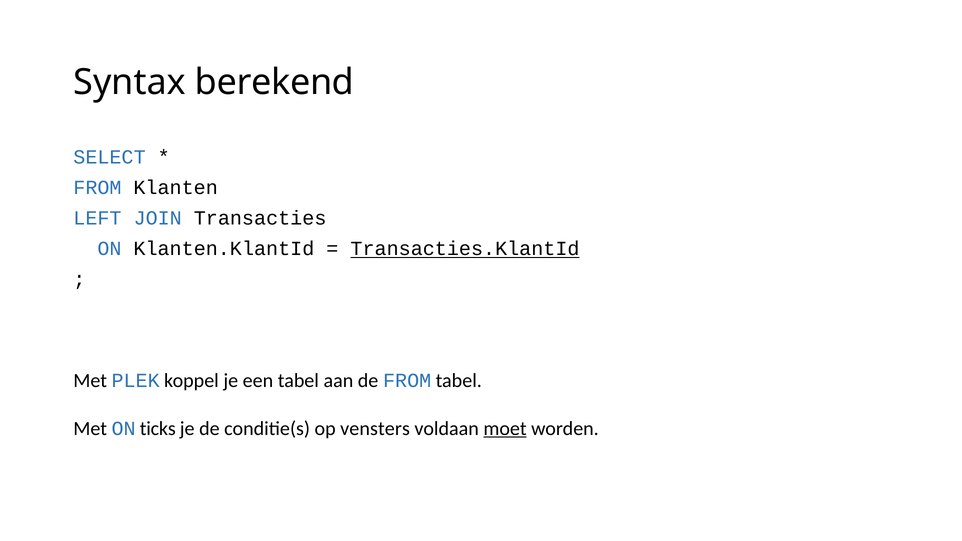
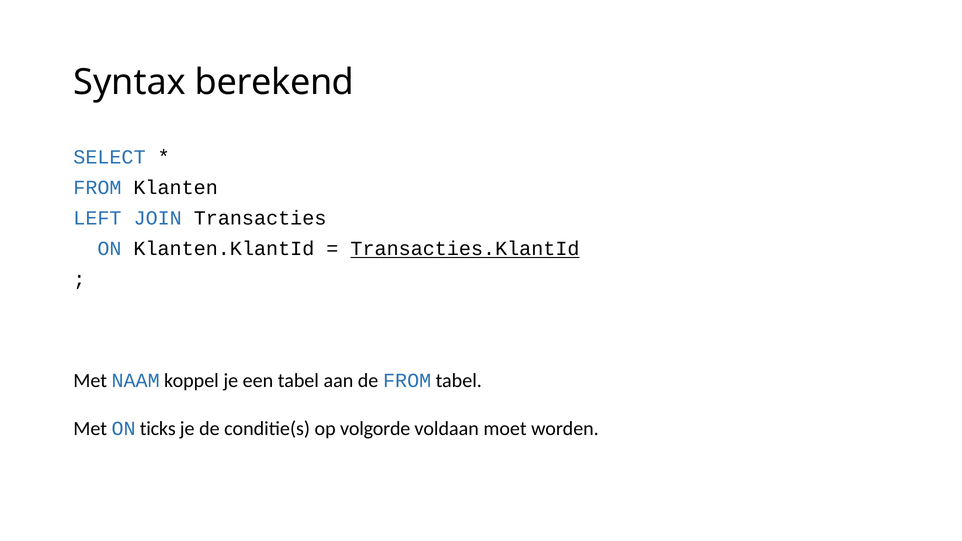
PLEK: PLEK -> NAAM (136, 381)
vensters: vensters -> volgorde (375, 429)
moet underline: present -> none (505, 429)
